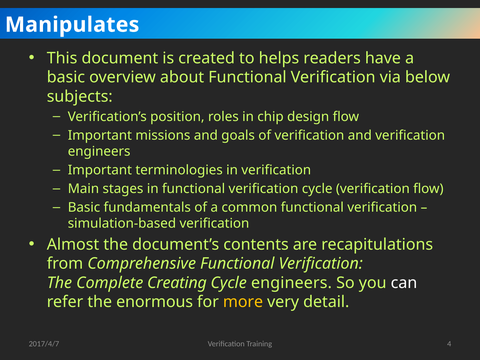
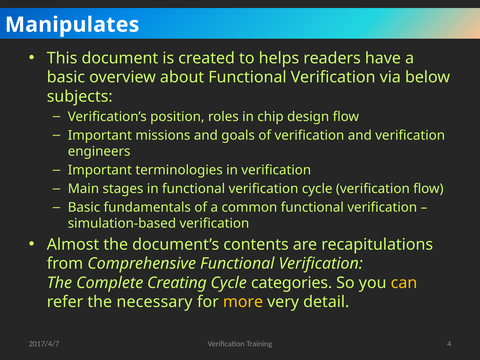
Cycle engineers: engineers -> categories (292, 283)
can colour: white -> yellow (404, 283)
enormous: enormous -> necessary (154, 302)
